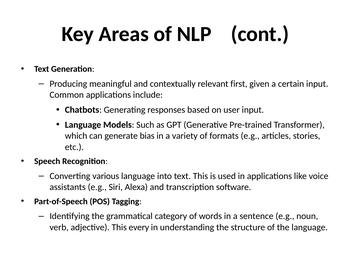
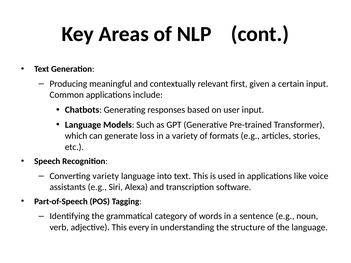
bias: bias -> loss (147, 136)
Converting various: various -> variety (106, 176)
